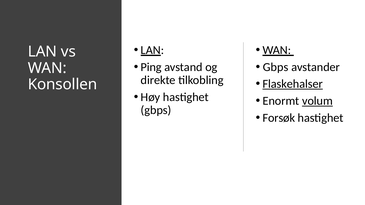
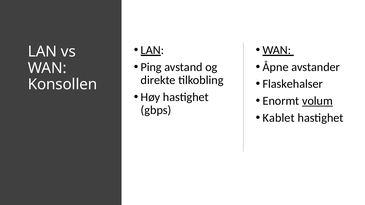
Gbps: Gbps -> Åpne (276, 67)
Flaskehalser underline: present -> none (293, 84)
Forsøk: Forsøk -> Kablet (279, 118)
